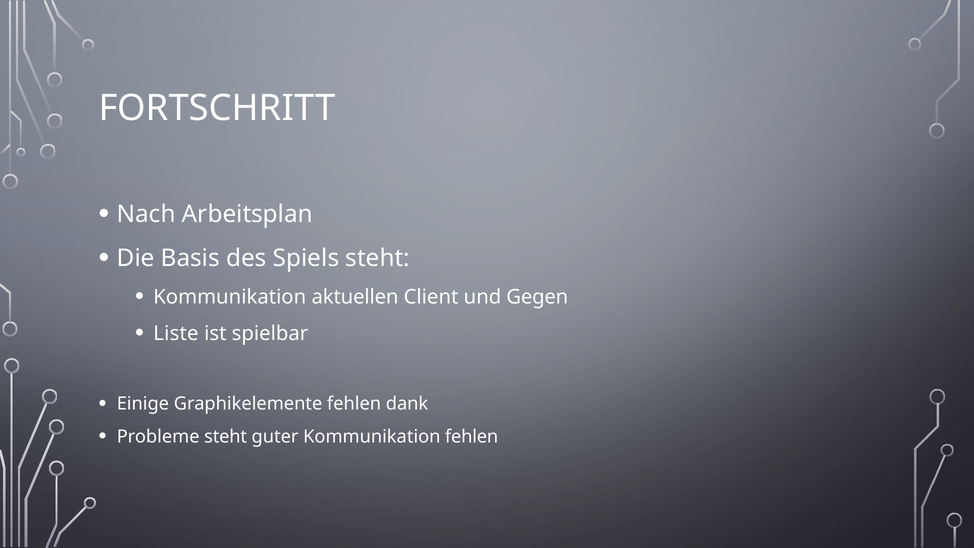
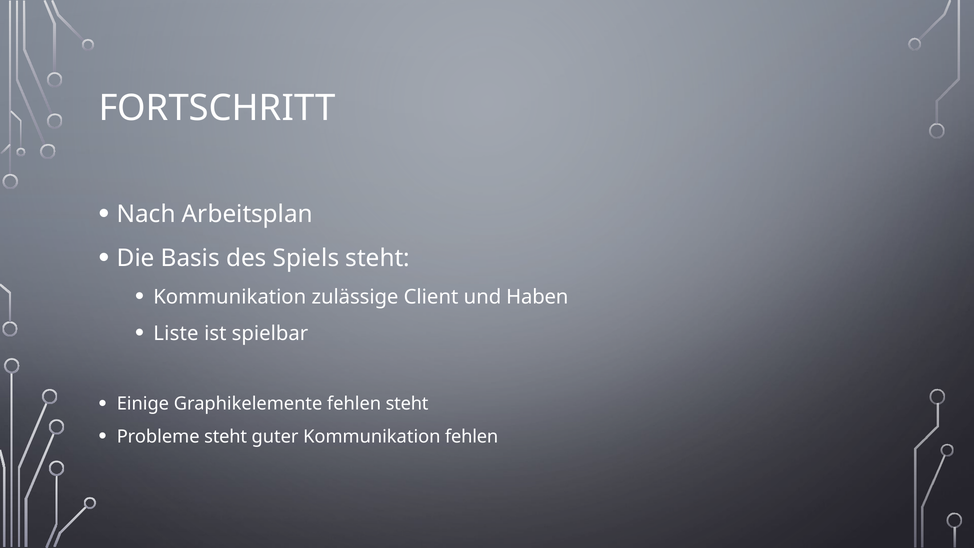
aktuellen: aktuellen -> zulässige (355, 297)
Gegen: Gegen -> Haben (537, 297)
fehlen dank: dank -> steht (407, 404)
